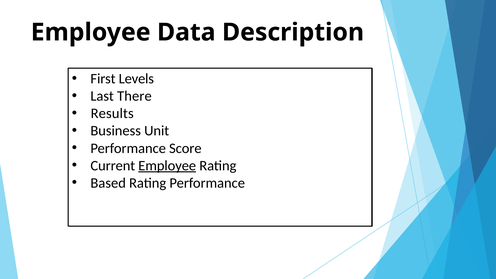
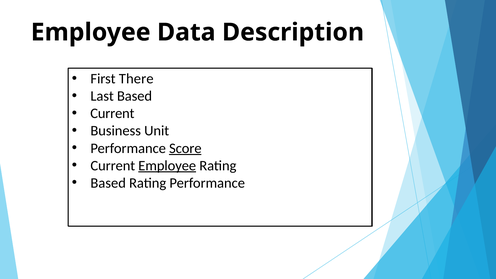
Levels: Levels -> There (136, 79)
Last There: There -> Based (135, 96)
Results: Results -> Current (112, 114)
Score underline: none -> present (185, 148)
